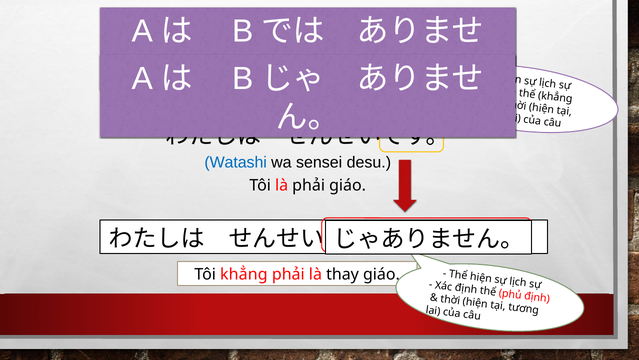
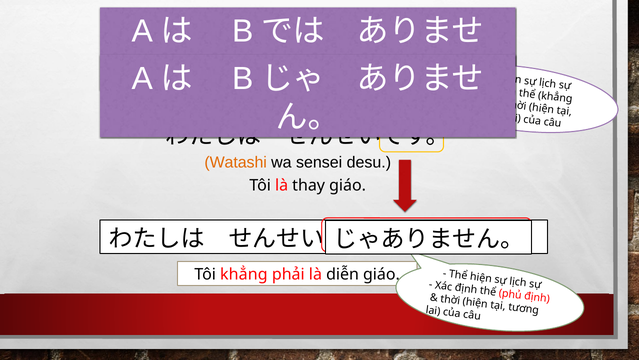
Watashi colour: blue -> orange (236, 162)
là phải: phải -> thay (309, 185)
thay: thay -> diễn (343, 274)
